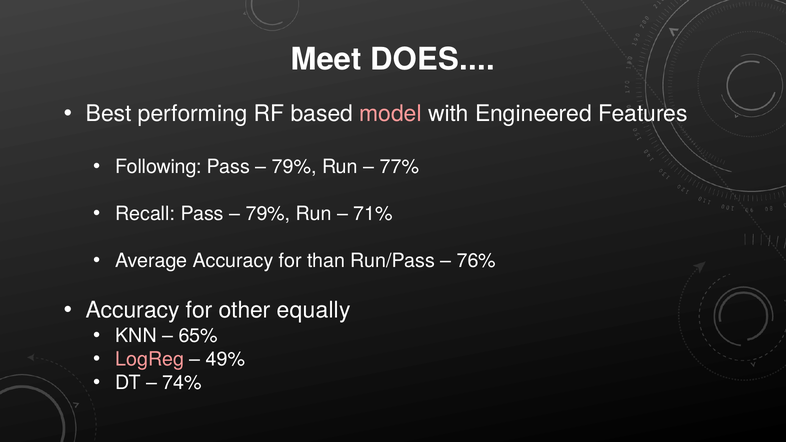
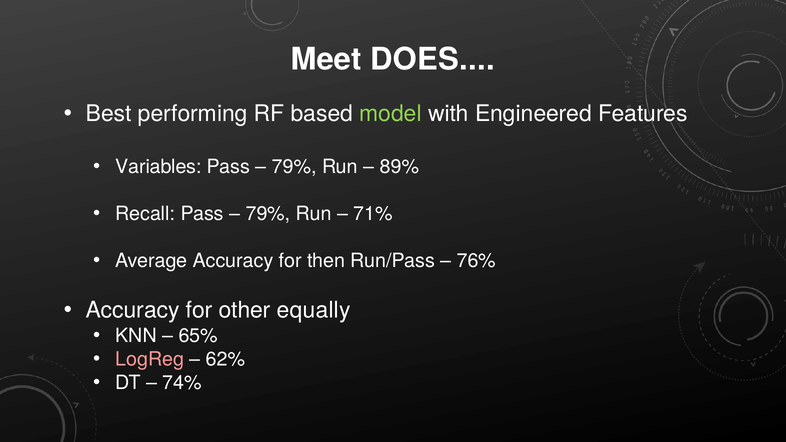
model colour: pink -> light green (391, 114)
Following: Following -> Variables (158, 167)
77%: 77% -> 89% (399, 167)
than: than -> then (326, 261)
49%: 49% -> 62% (225, 359)
